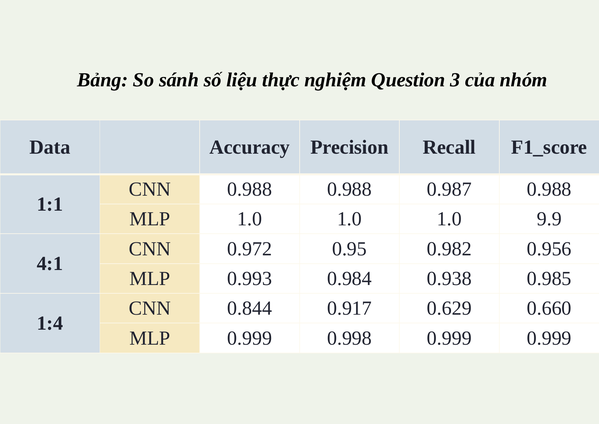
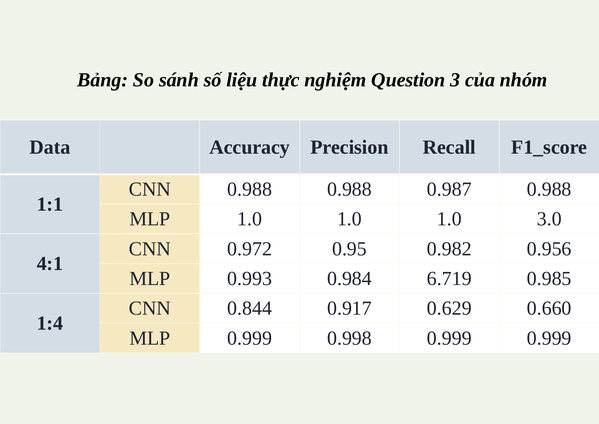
9.9: 9.9 -> 3.0 (549, 219)
0.938: 0.938 -> 6.719 (449, 278)
